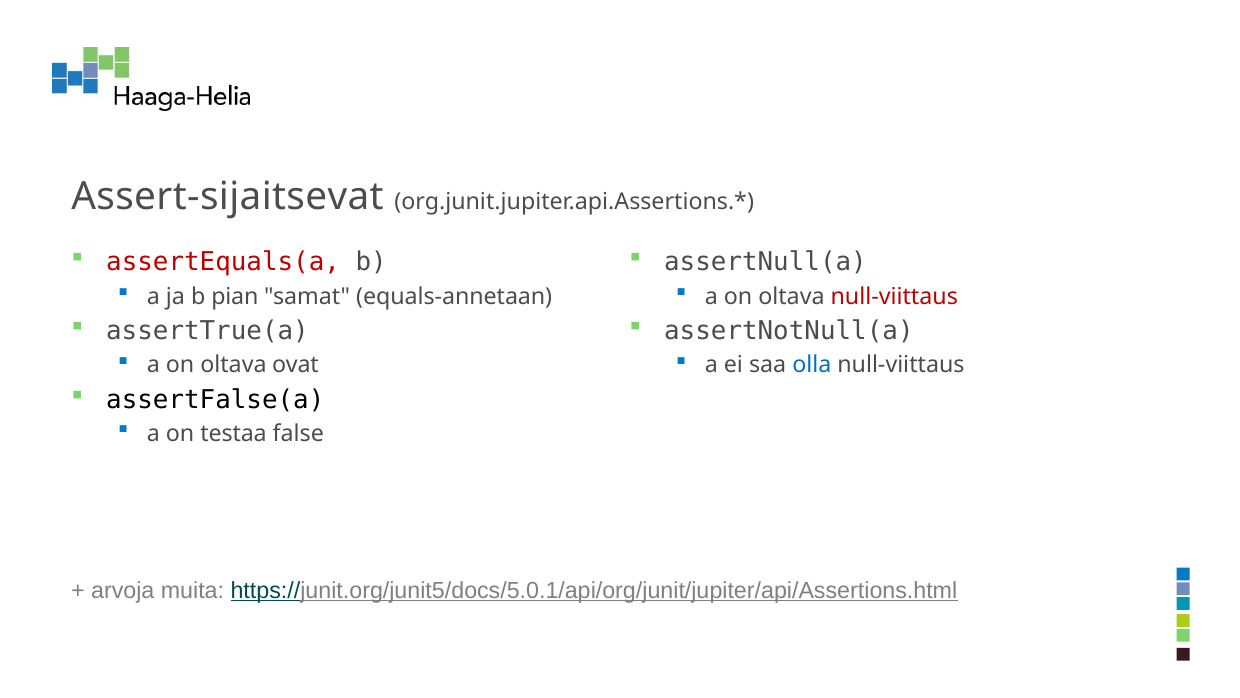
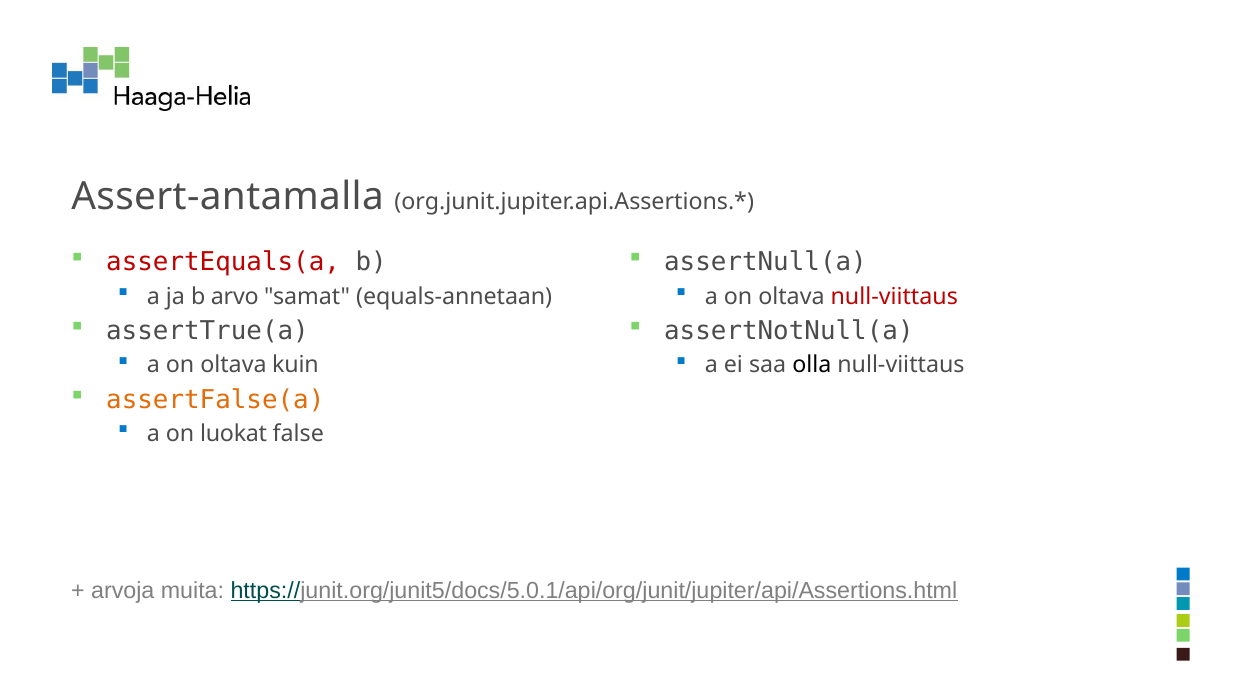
Assert-sijaitsevat: Assert-sijaitsevat -> Assert-antamalla (228, 196)
pian: pian -> arvo (235, 296)
ovat: ovat -> kuin (295, 365)
olla colour: blue -> black (812, 365)
assertFalse(a colour: black -> orange (215, 400)
testaa: testaa -> luokat (234, 434)
